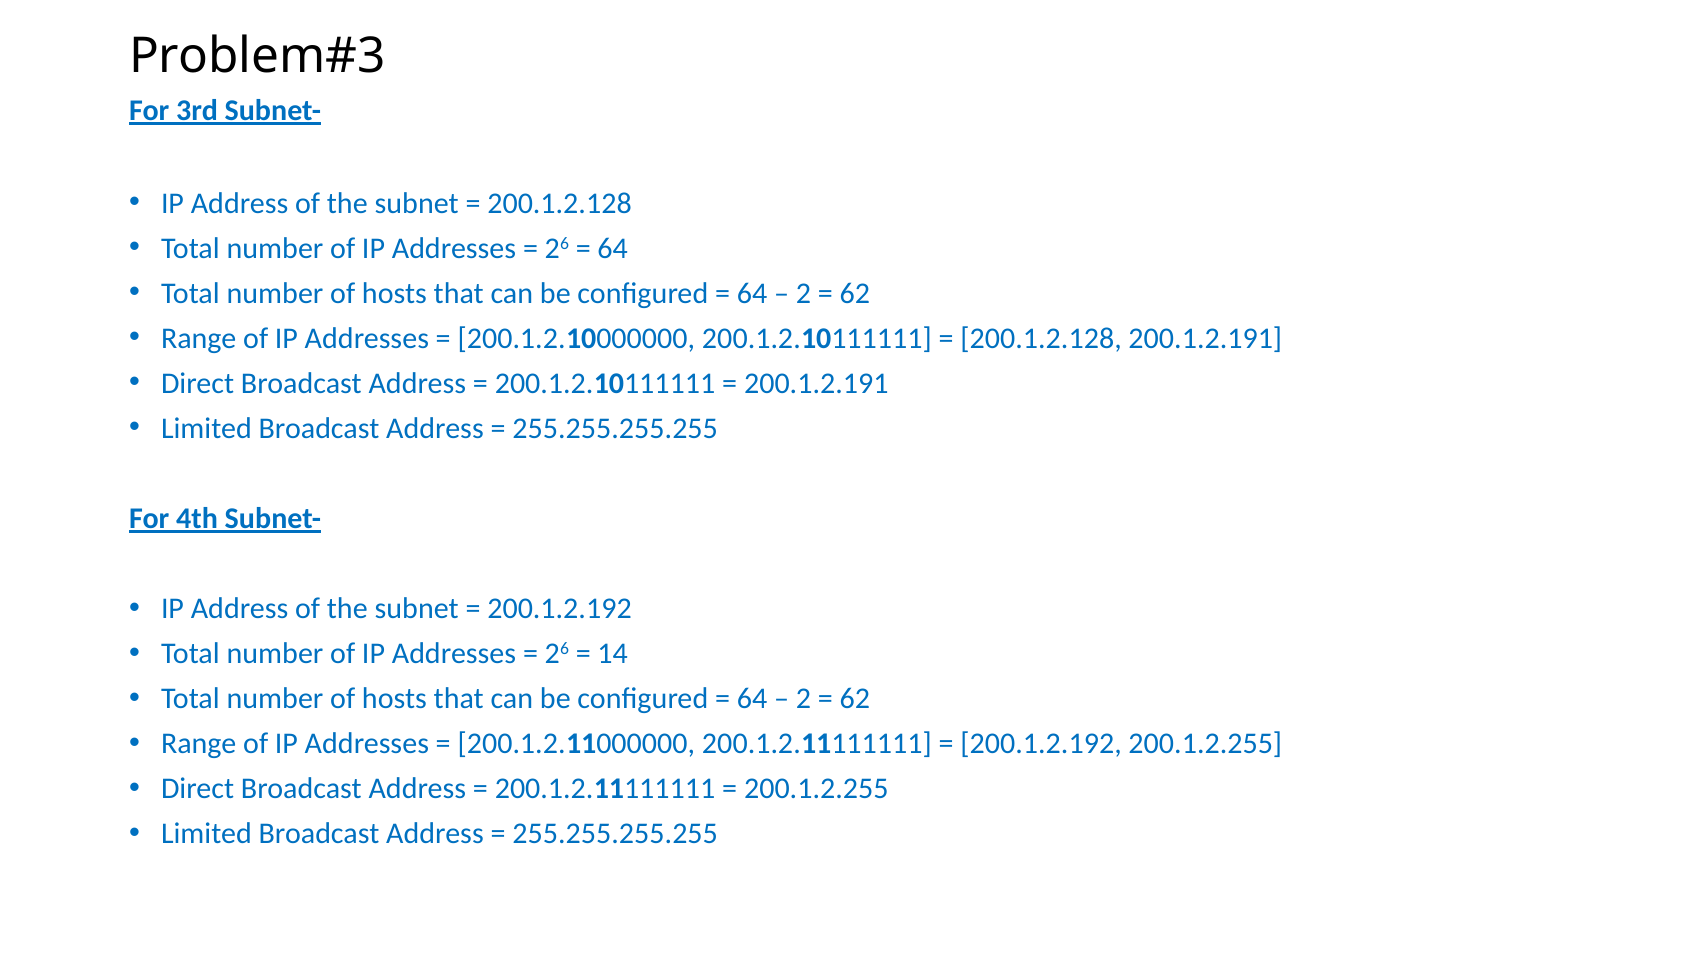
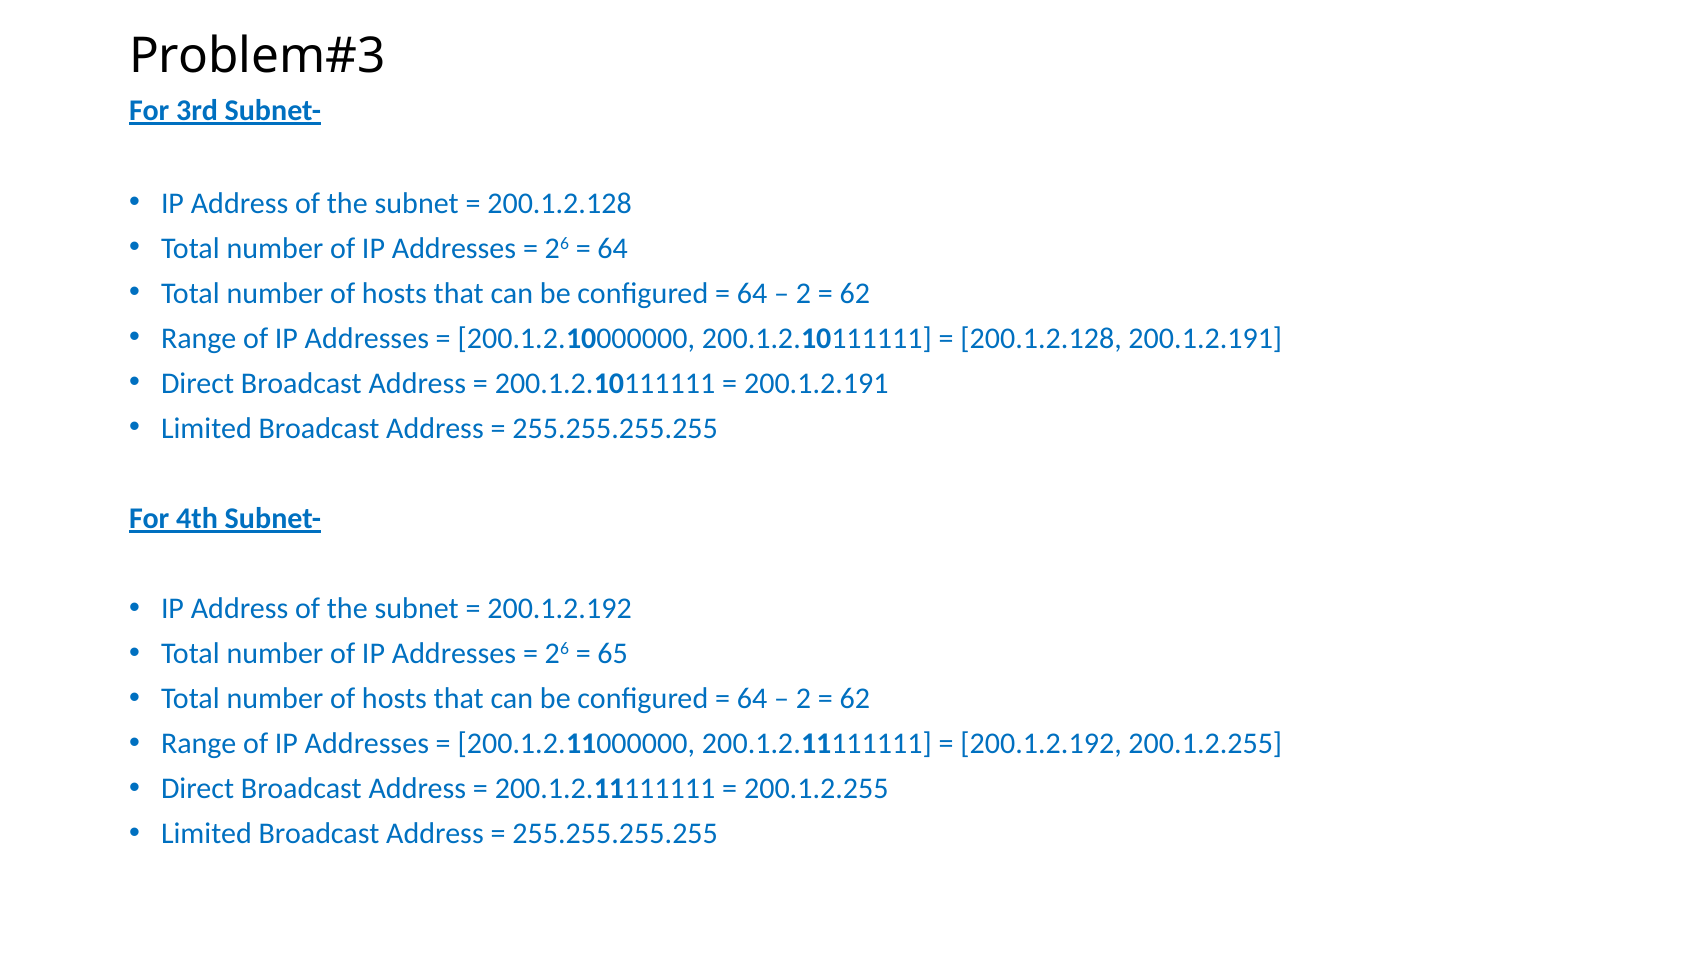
14: 14 -> 65 (613, 654)
